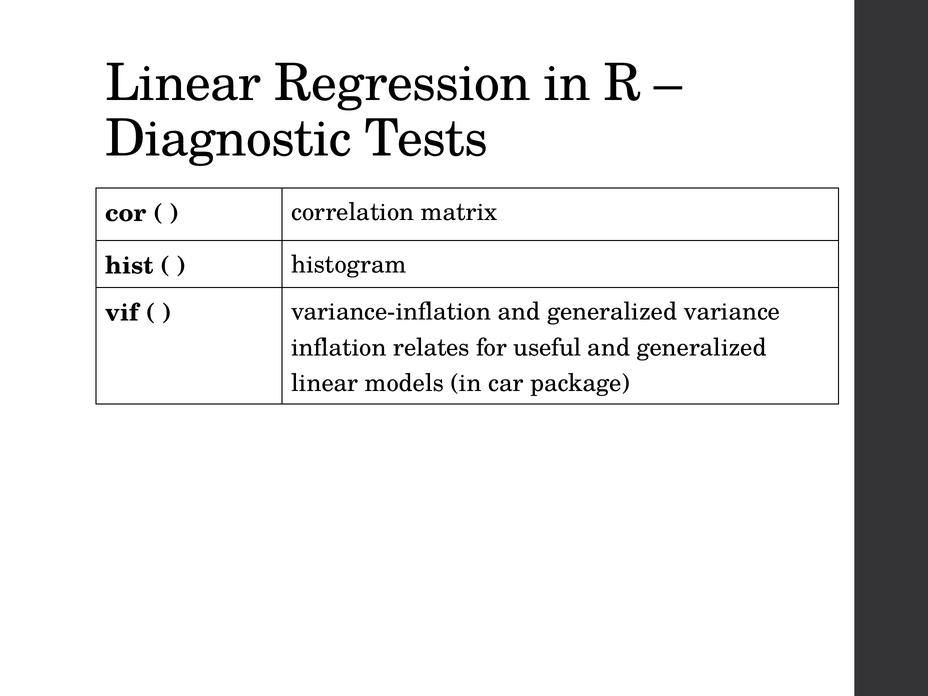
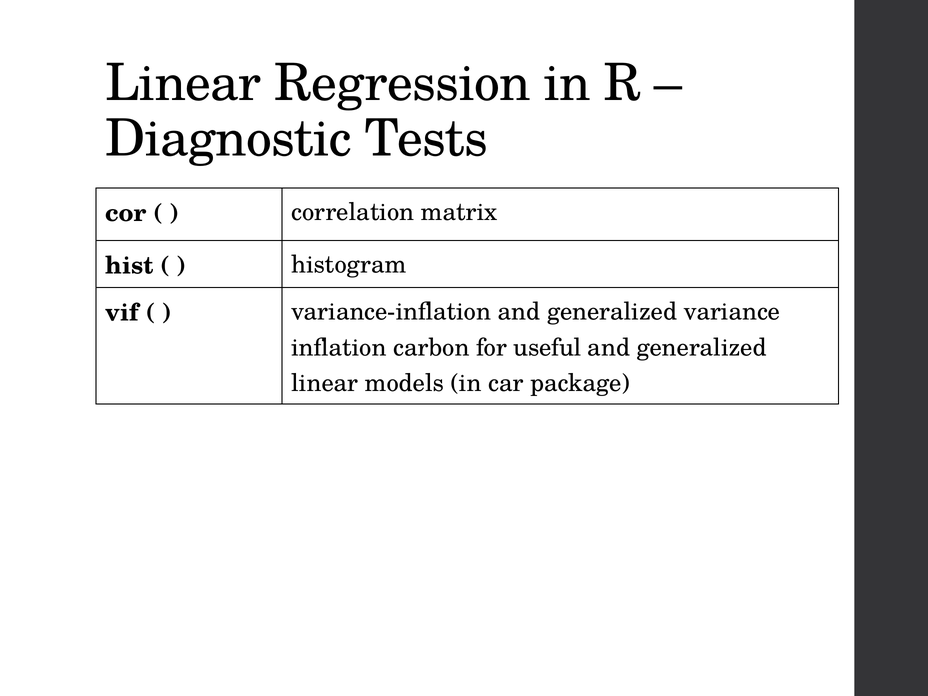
relates: relates -> carbon (432, 347)
